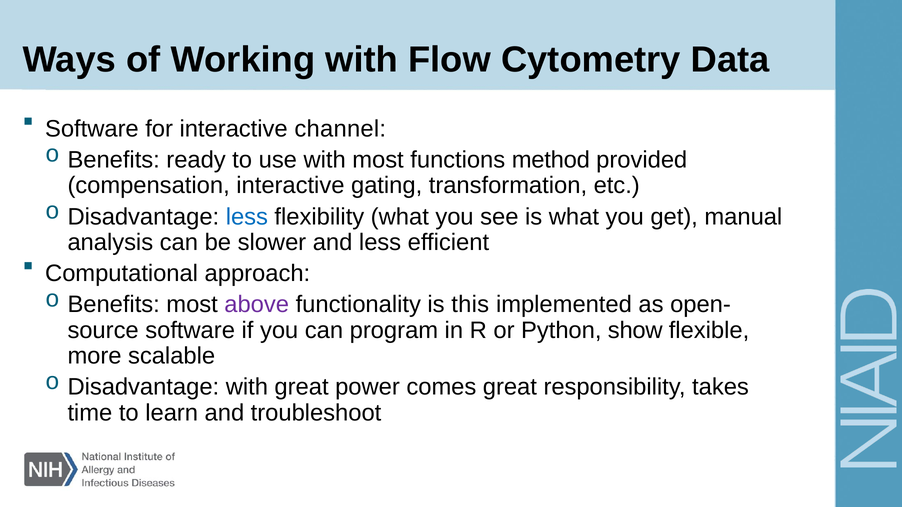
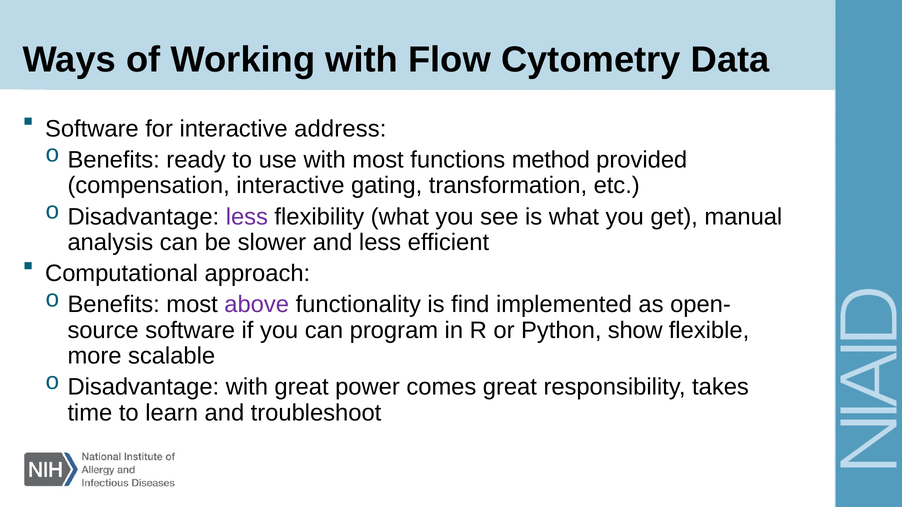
channel: channel -> address (340, 129)
less colour: blue -> purple (247, 217)
this: this -> find (470, 305)
